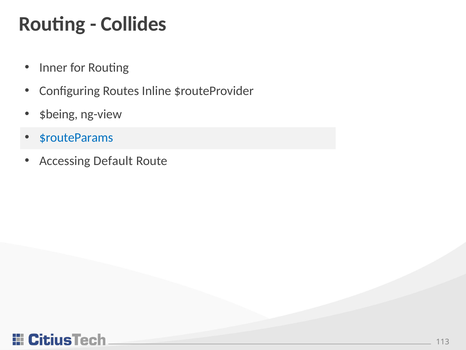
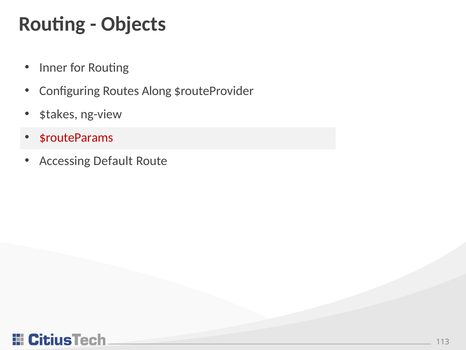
Collides: Collides -> Objects (134, 24)
Inline: Inline -> Along (157, 91)
$being: $being -> $takes (58, 114)
$routeParams colour: blue -> red (76, 137)
